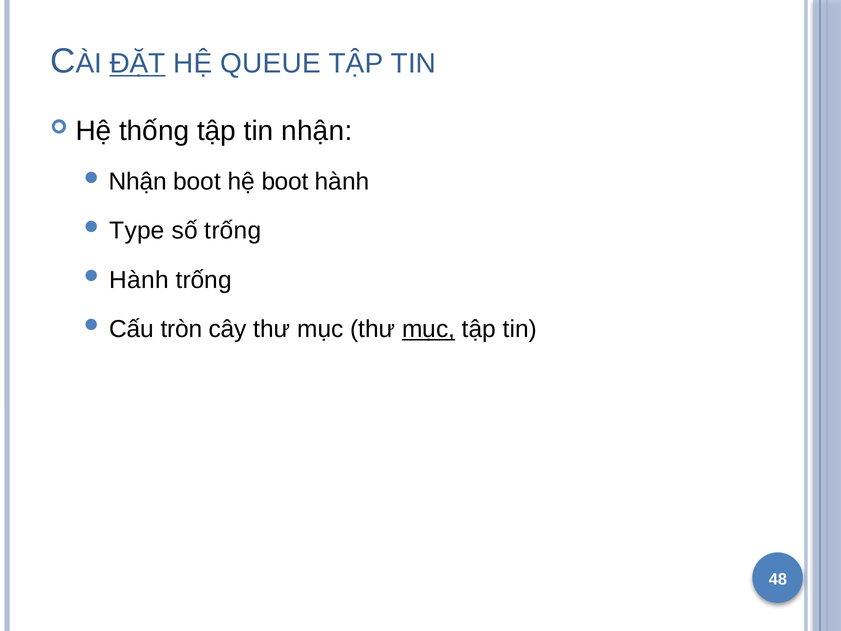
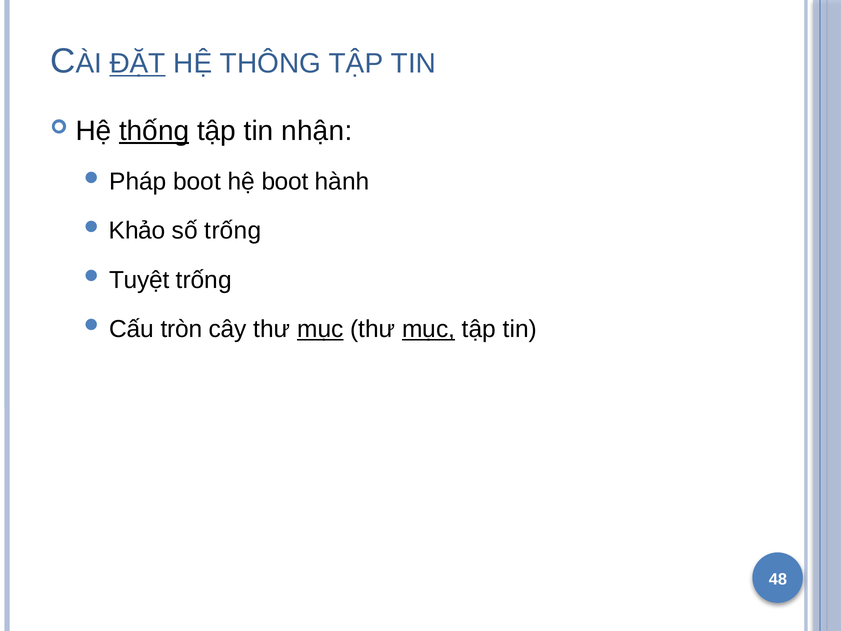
QUEUE: QUEUE -> THÔNG (271, 64)
thống underline: none -> present (154, 131)
Nhận: Nhận -> Pháp (138, 182)
Type: Type -> Khảo (137, 231)
Hành: Hành -> Tuyệt (139, 280)
mục underline: none -> present (320, 329)
